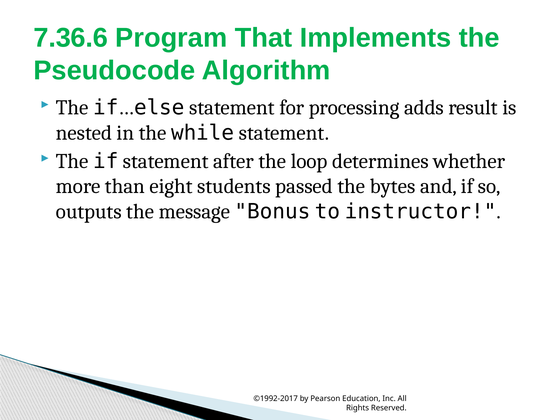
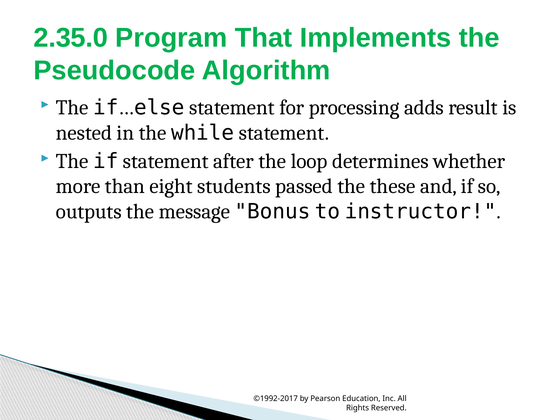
7.36.6: 7.36.6 -> 2.35.0 (71, 38)
bytes: bytes -> these (393, 186)
